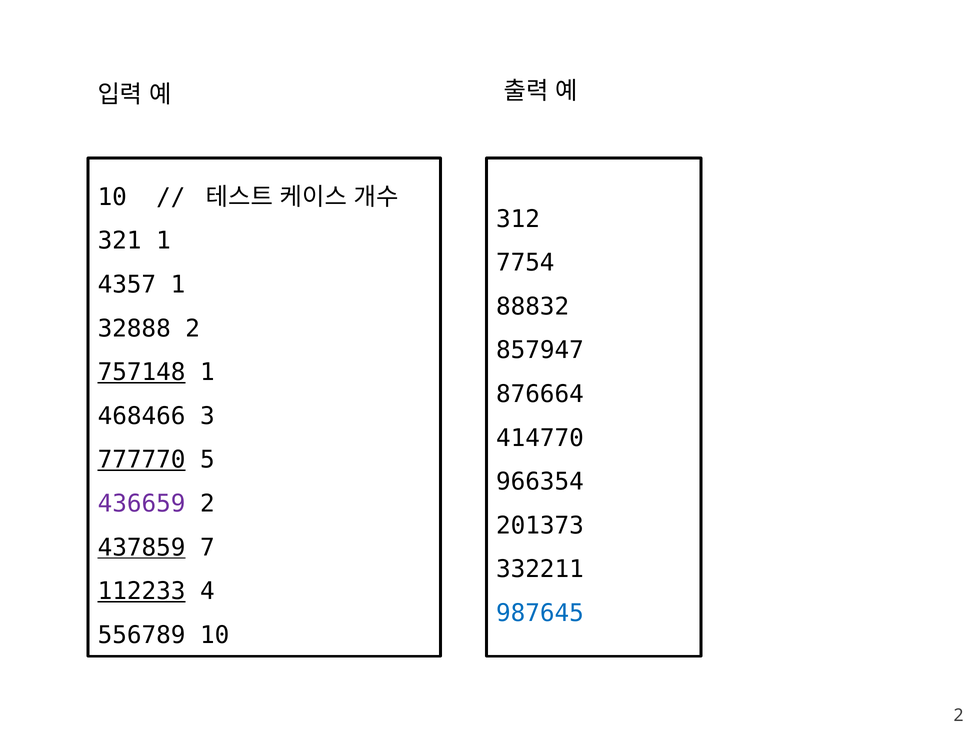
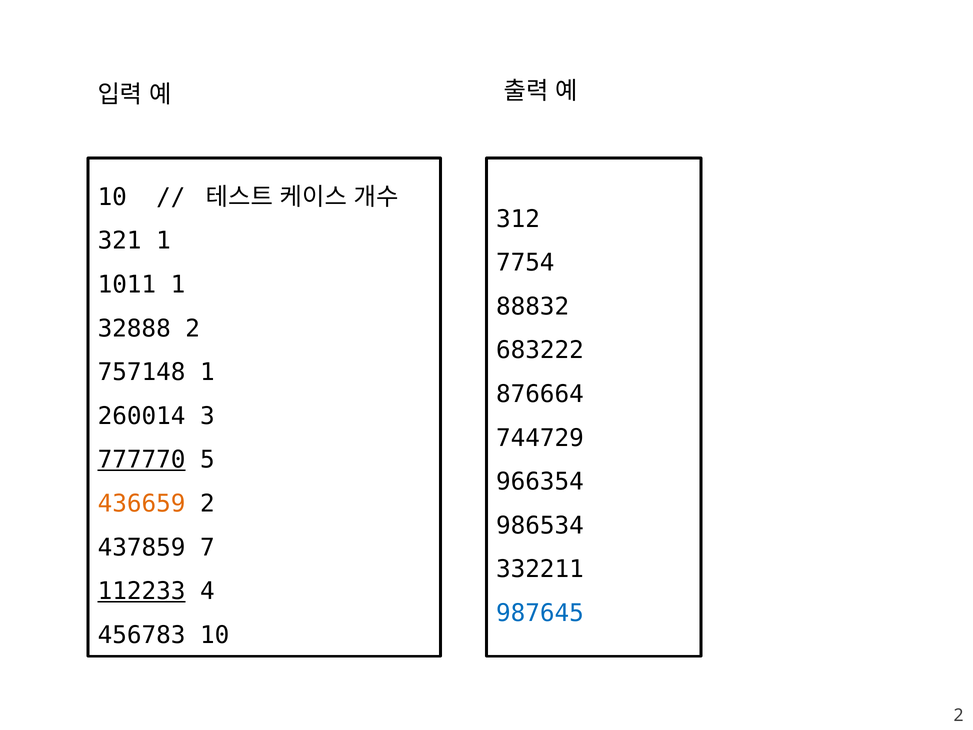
4357: 4357 -> 1011 (127, 285)
857947: 857947 -> 683222 (540, 350)
757148 underline: present -> none (142, 372)
468466: 468466 -> 260014 (142, 416)
414770: 414770 -> 744729 (540, 438)
436659 colour: purple -> orange (142, 504)
201373: 201373 -> 986534 (540, 525)
437859 underline: present -> none (142, 547)
556789: 556789 -> 456783 (142, 635)
